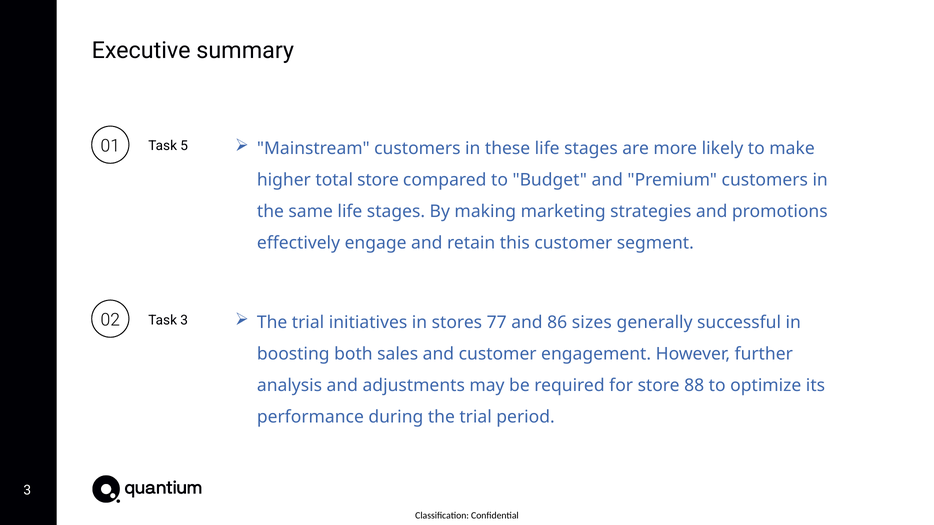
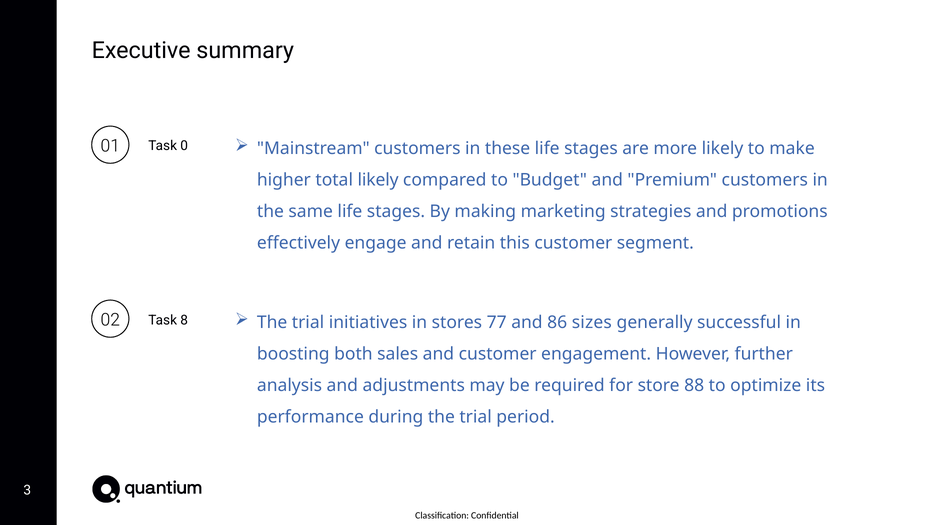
5: 5 -> 0 (184, 146)
total store: store -> likely (378, 180)
Task 3: 3 -> 8 (184, 321)
